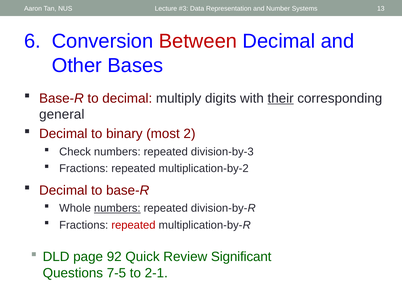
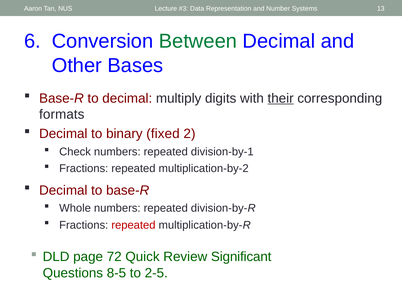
Between colour: red -> green (198, 41)
general: general -> formats (62, 114)
most: most -> fixed (163, 134)
division-by-3: division-by-3 -> division-by-1 (222, 152)
numbers underline: present -> none (117, 208)
92: 92 -> 72 (114, 256)
7-5: 7-5 -> 8-5 (116, 272)
2-1: 2-1 -> 2-5 (156, 272)
